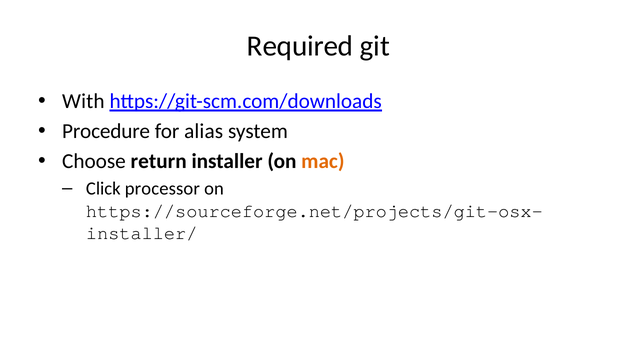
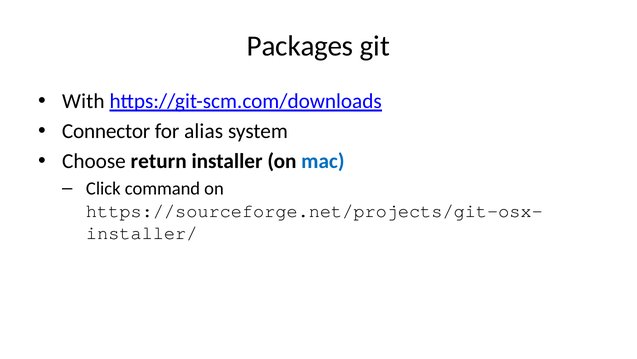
Required: Required -> Packages (300, 46)
Procedure: Procedure -> Connector (106, 131)
mac colour: orange -> blue (323, 161)
processor: processor -> command (162, 188)
